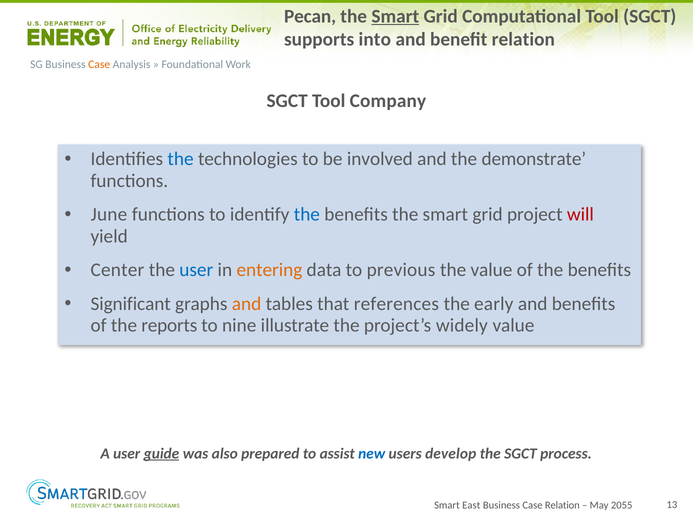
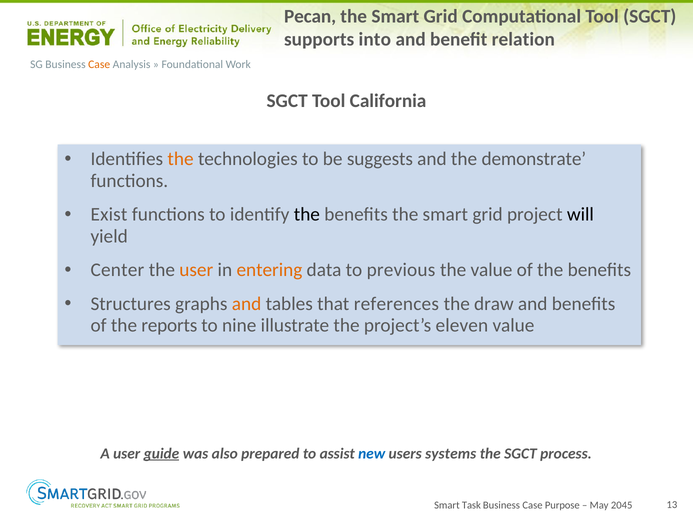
Smart underline: present -> none (395, 16)
Company: Company -> California (388, 101)
the colour: blue -> orange (181, 159)
involved: involved -> suggests (380, 159)
June: June -> Exist (109, 214)
the colour: blue -> black (307, 214)
will colour: red -> black (580, 214)
user colour: blue -> orange (196, 270)
Significant: Significant -> Structures (131, 304)
early: early -> draw (494, 304)
widely: widely -> eleven (462, 325)
develop: develop -> systems (451, 453)
East: East -> Task (471, 505)
Case Relation: Relation -> Purpose (562, 505)
2055: 2055 -> 2045 (622, 505)
